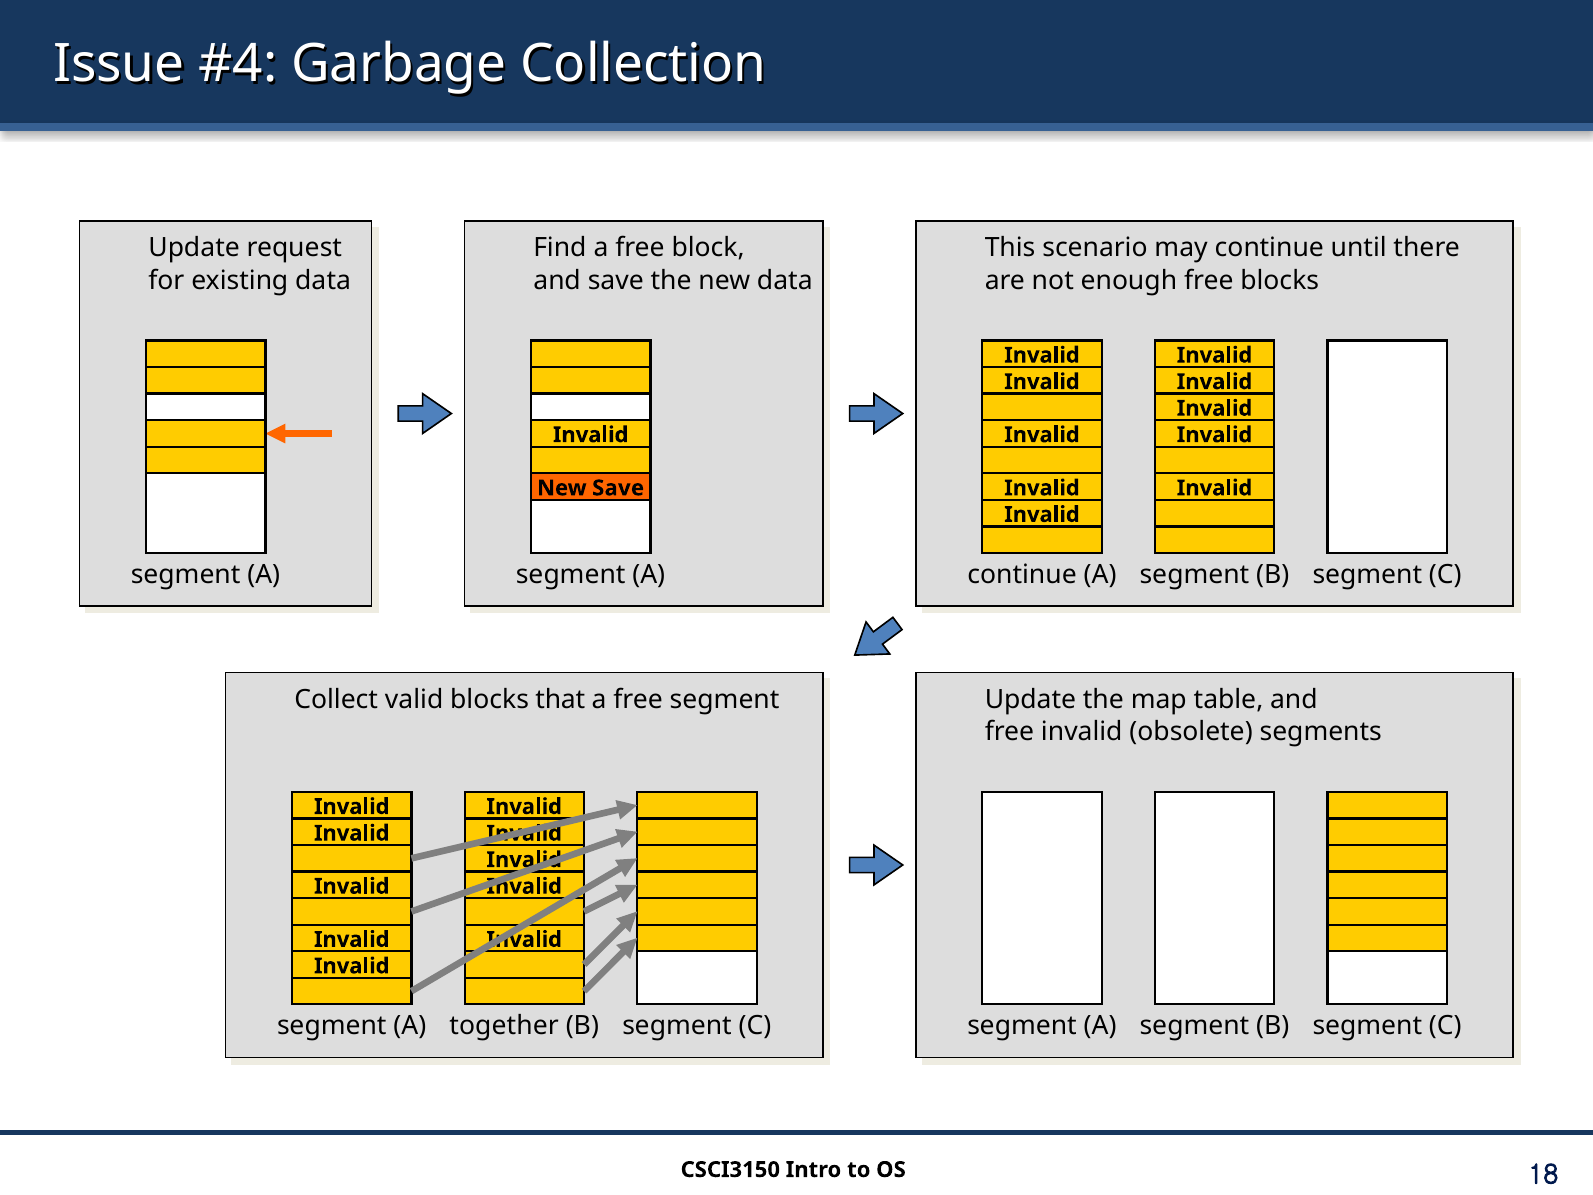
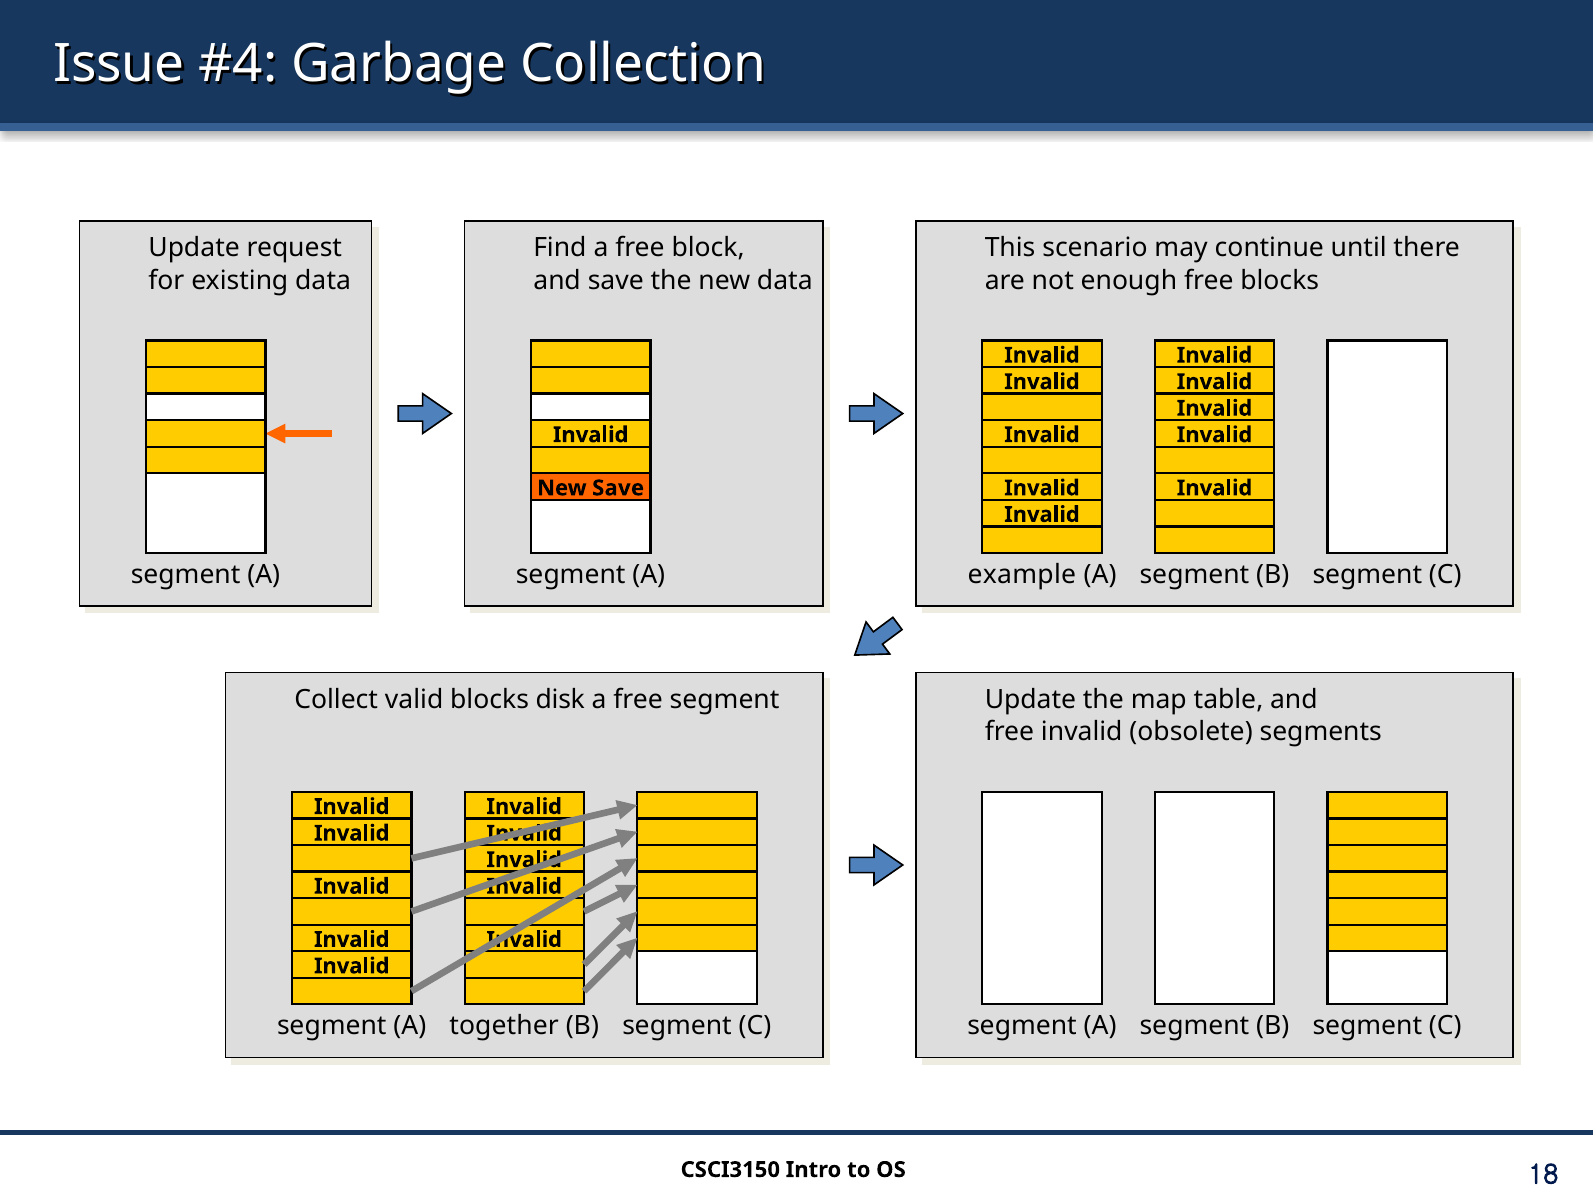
continue: continue -> example (1022, 575)
that: that -> disk (560, 700)
